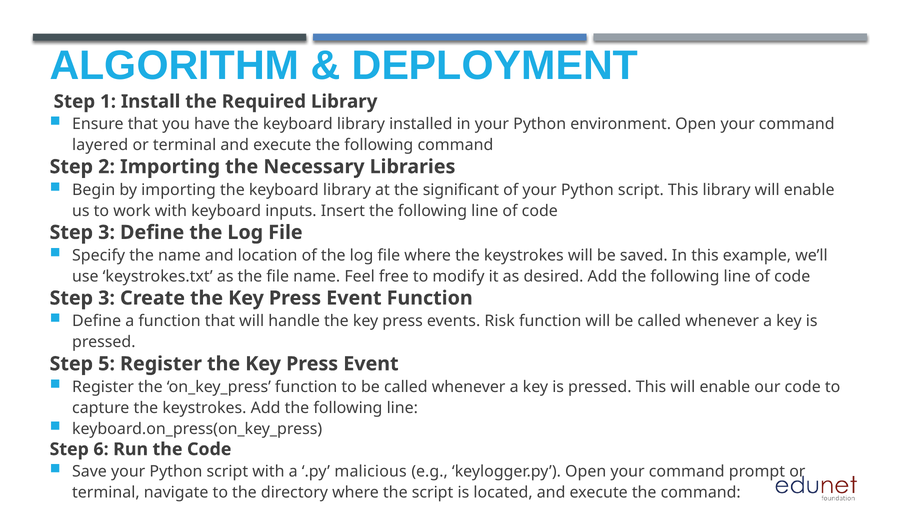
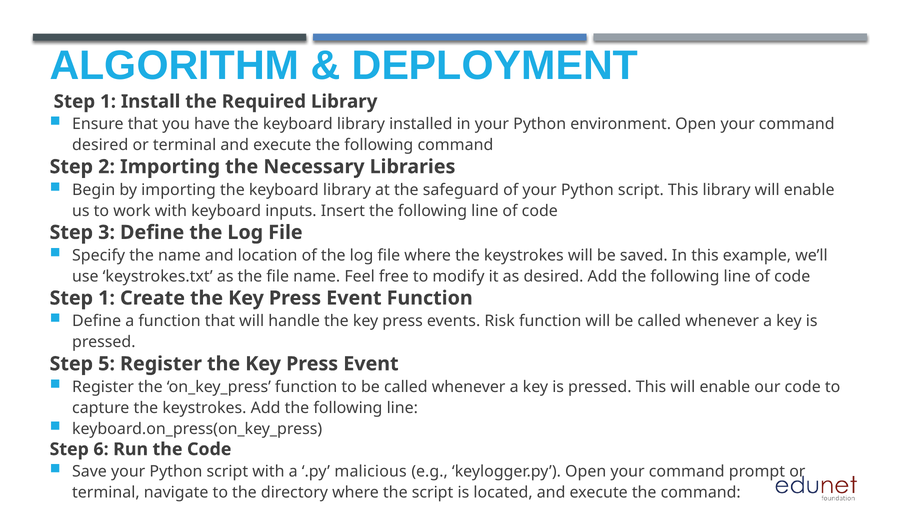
layered: layered -> desired (100, 145)
significant: significant -> safeguard (461, 190)
3: 3 -> 1 (107, 298)
